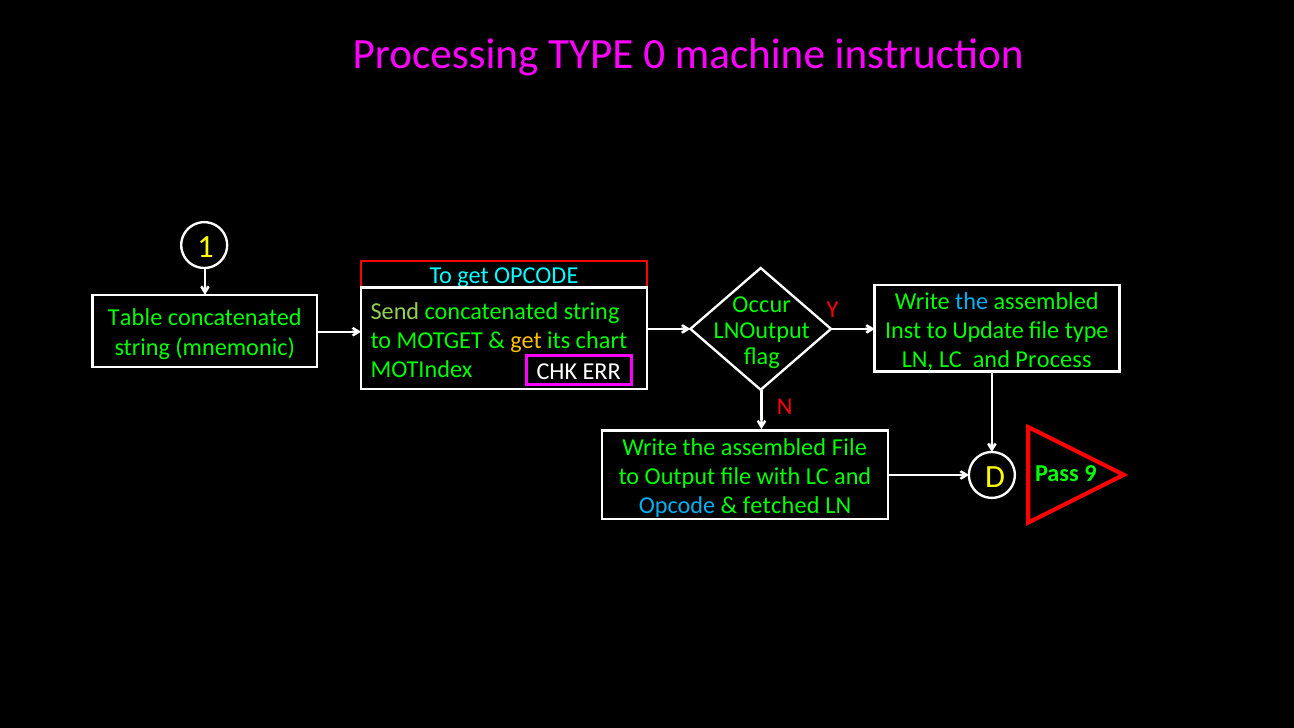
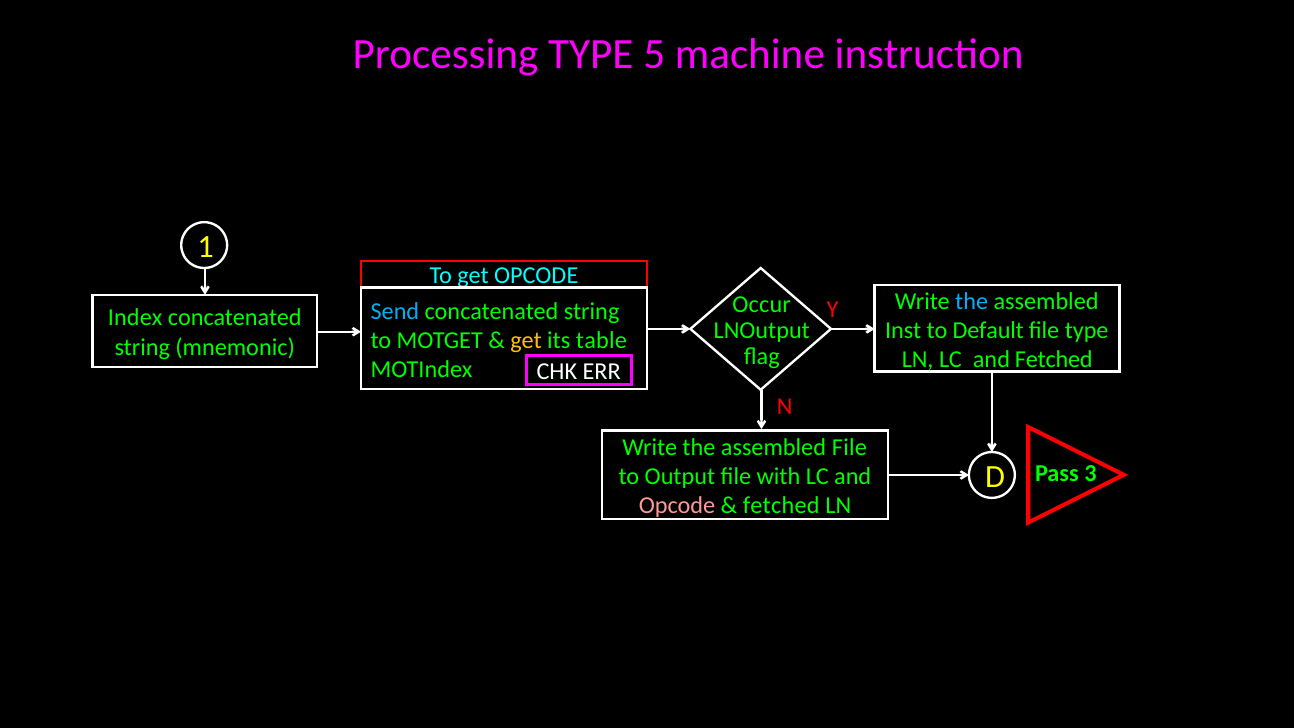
0: 0 -> 5 (654, 55)
Send colour: light green -> light blue (395, 311)
Table: Table -> Index (135, 318)
Update: Update -> Default (988, 330)
chart: chart -> table (601, 340)
and Process: Process -> Fetched (1054, 359)
9: 9 -> 3 (1090, 474)
Opcode colour: light blue -> pink (677, 506)
